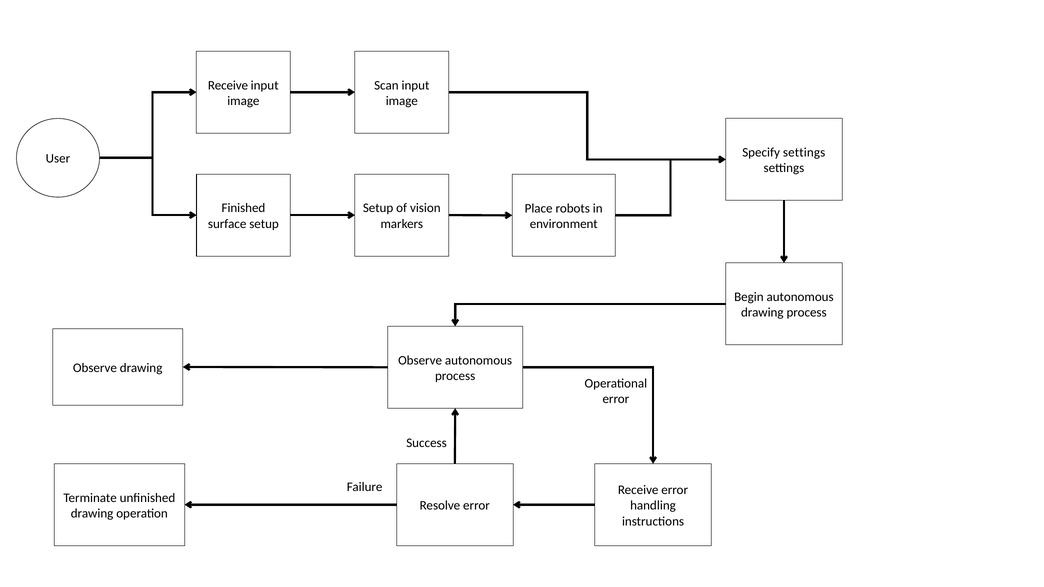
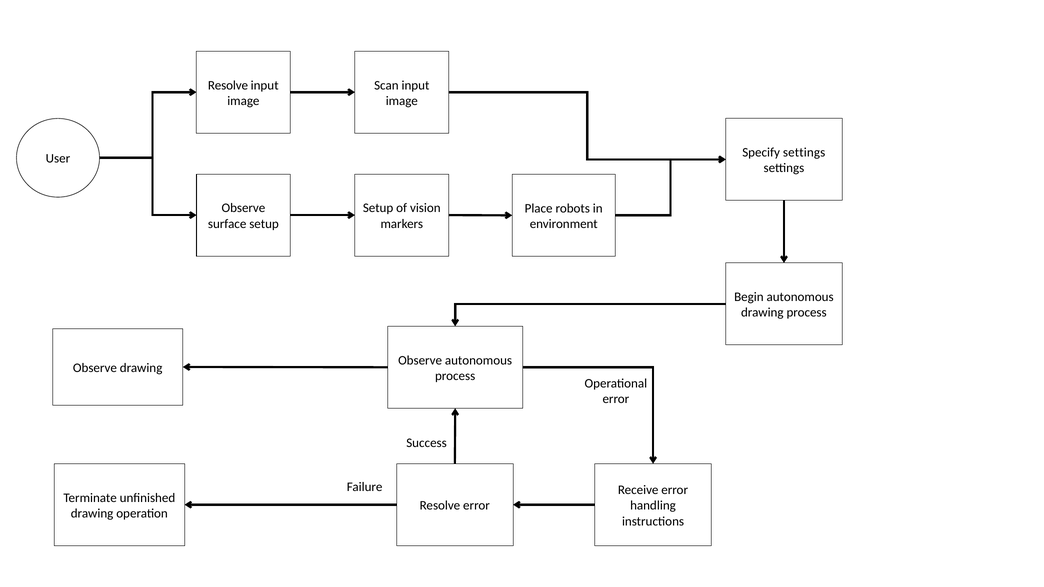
Receive: Receive -> Resolve (228, 85)
Finished: Finished -> Observe (243, 208)
